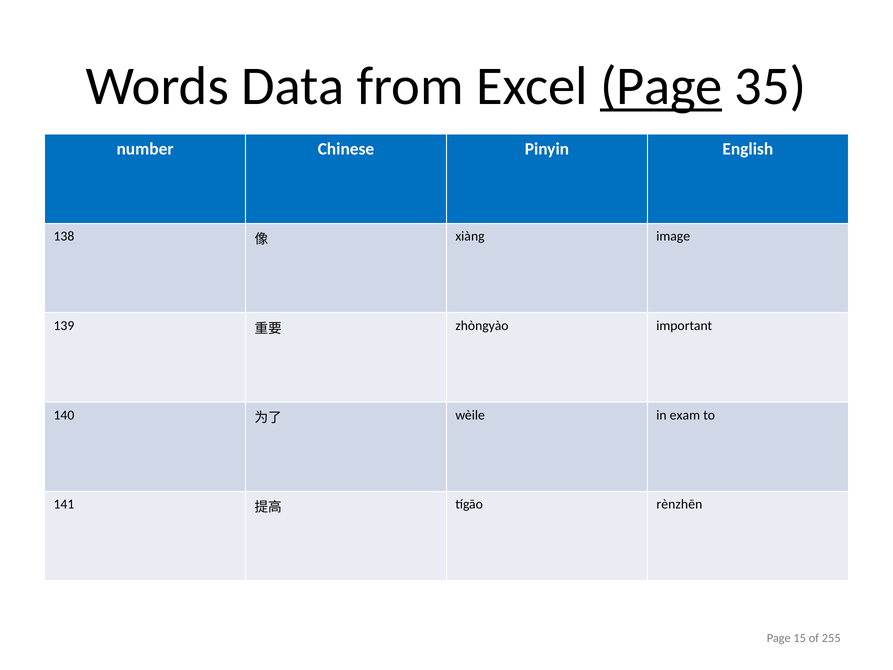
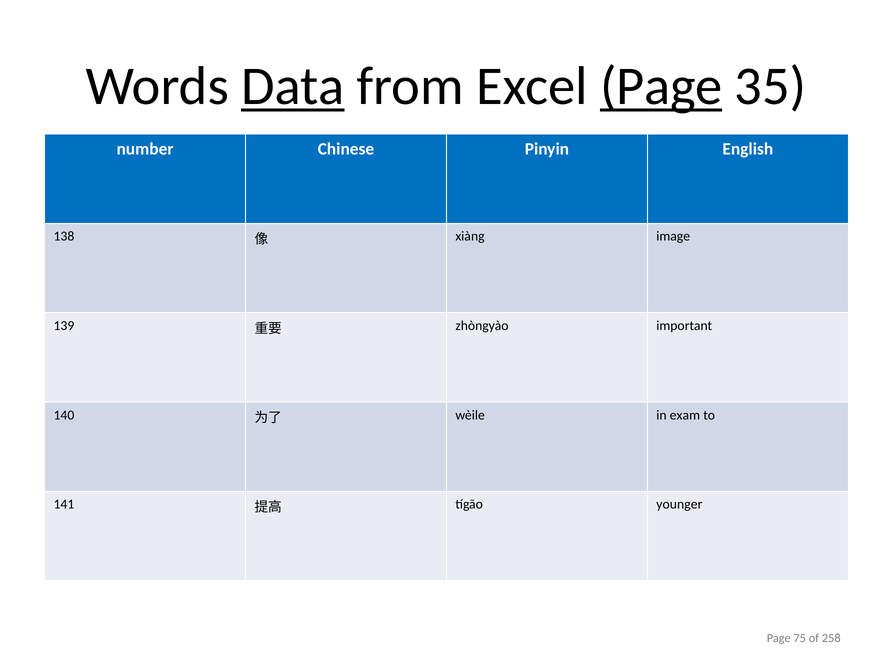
Data underline: none -> present (293, 86)
rènzhēn: rènzhēn -> younger (679, 504)
15: 15 -> 75 (800, 638)
255: 255 -> 258 (831, 638)
